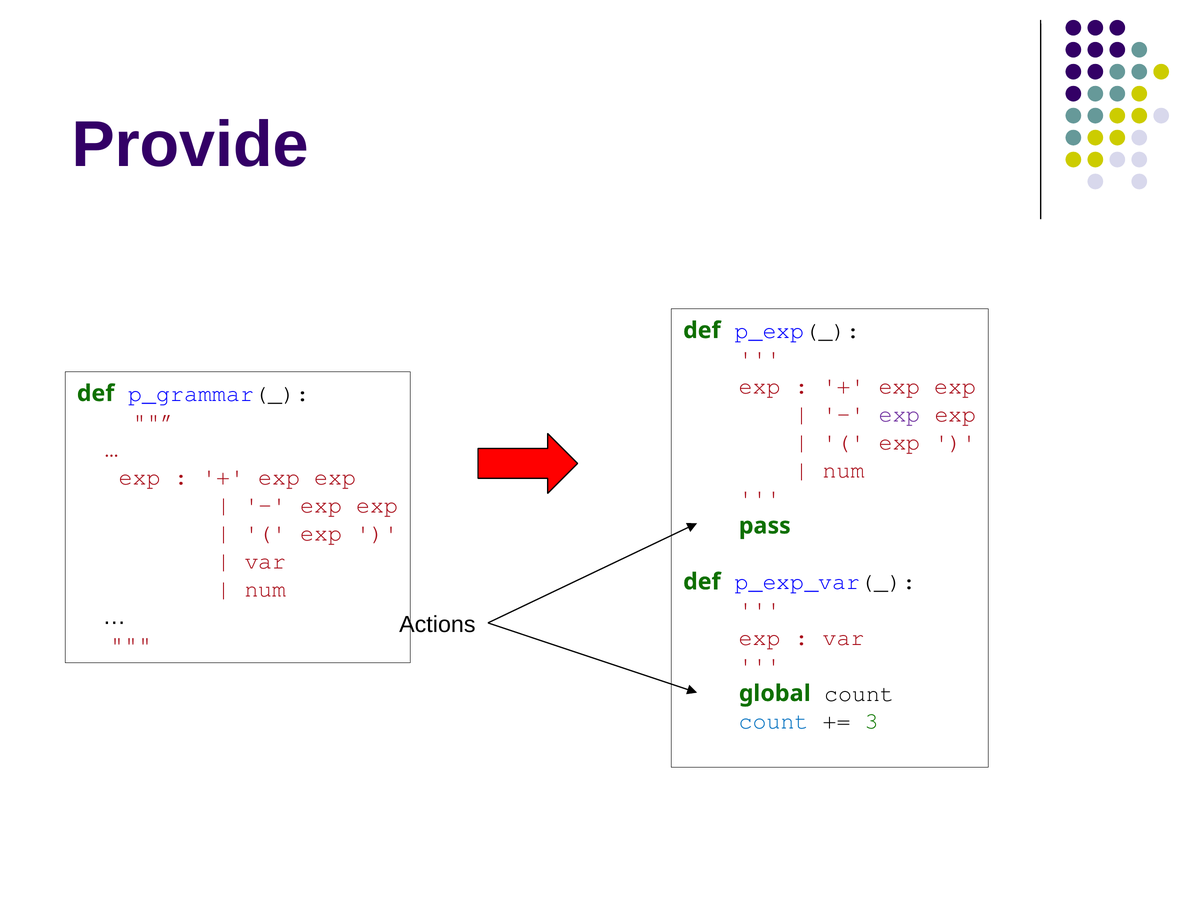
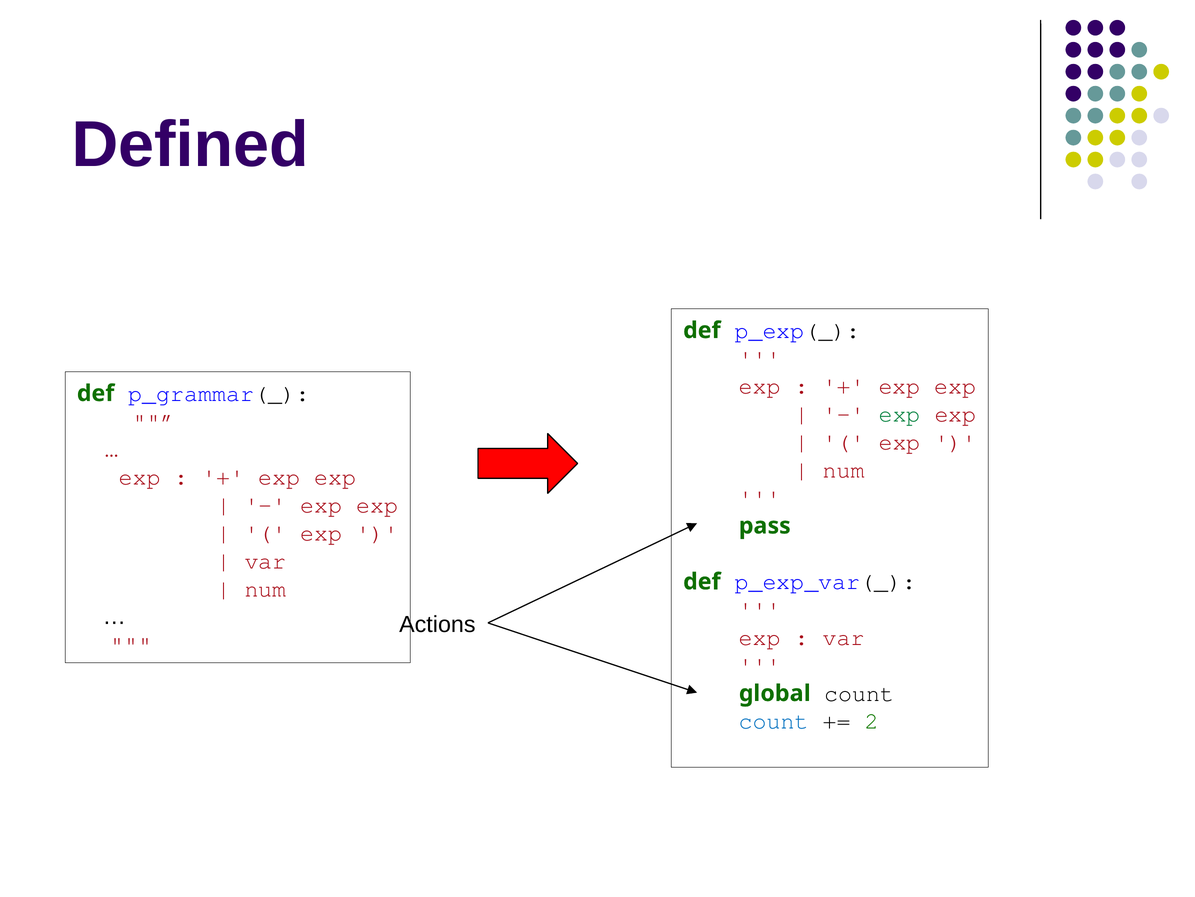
Provide: Provide -> Defined (190, 145)
exp colour: purple -> green (900, 414)
3: 3 -> 2 (872, 721)
